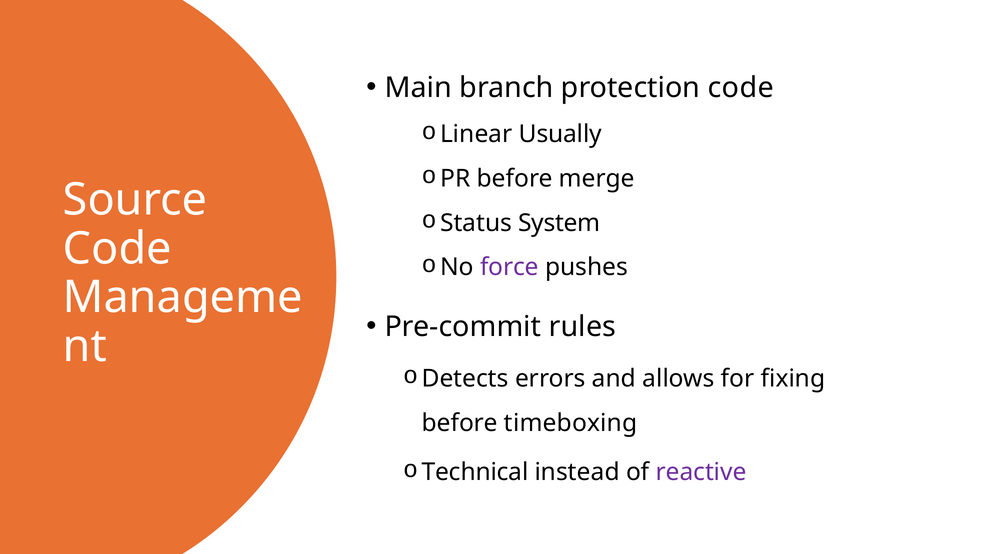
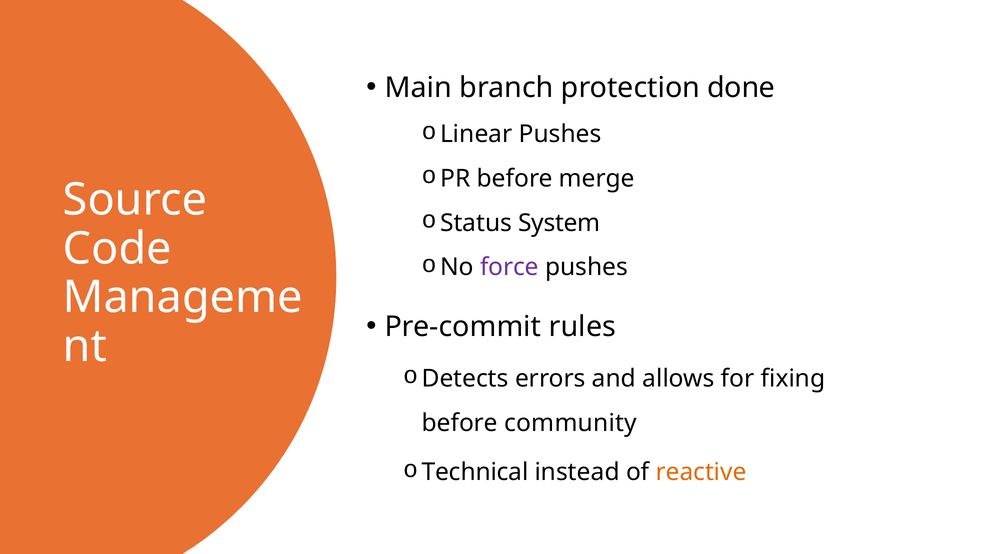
protection code: code -> done (741, 88)
Linear Usually: Usually -> Pushes (560, 134)
timeboxing: timeboxing -> community (571, 423)
reactive colour: purple -> orange (701, 472)
